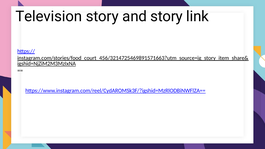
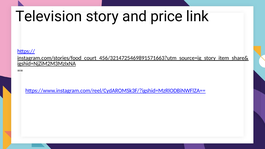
and story: story -> price (167, 17)
